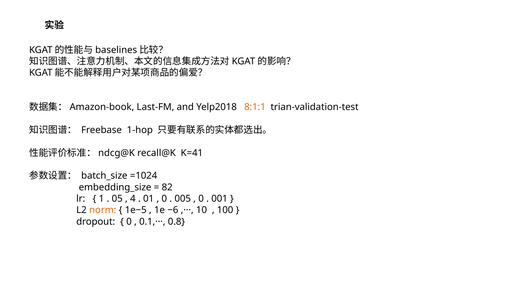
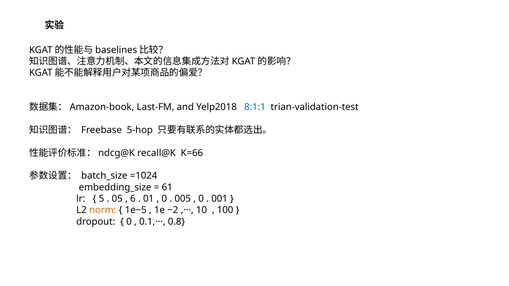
8:1:1 colour: orange -> blue (255, 107)
1-hop: 1-hop -> 5-hop (140, 130)
K=41: K=41 -> K=66 (192, 153)
82: 82 -> 61 (167, 187)
1: 1 -> 5 (101, 199)
4: 4 -> 6 (133, 199)
−6: −6 -> −2 (173, 210)
